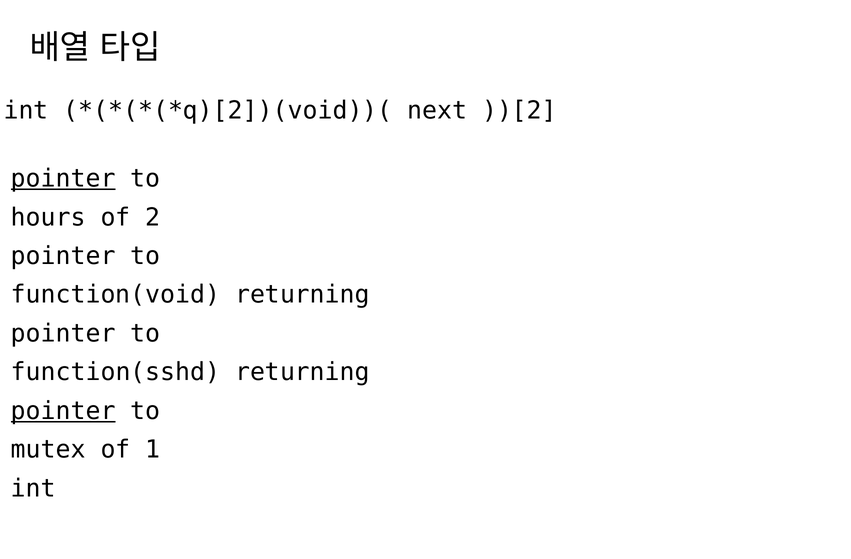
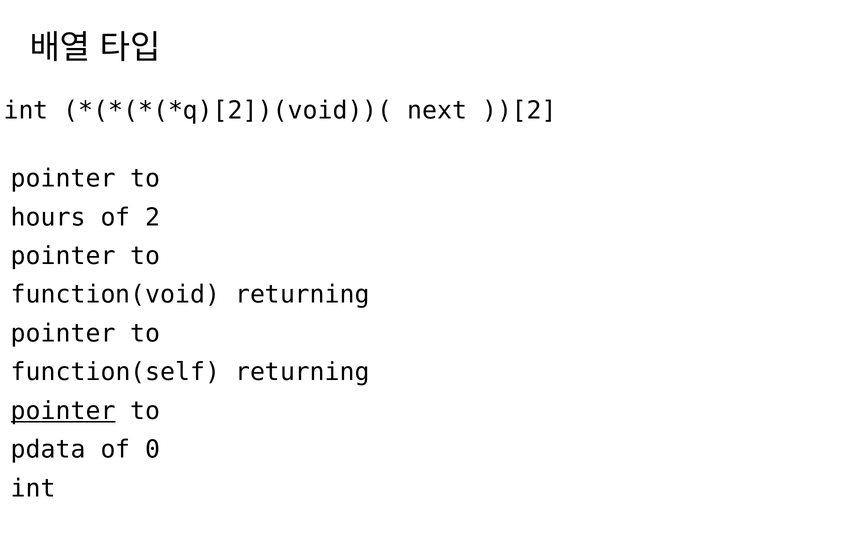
pointer underline: present -> none (63, 179)
function(sshd: function(sshd -> function(self (116, 372)
mutex: mutex -> pdata (48, 450)
1: 1 -> 0 (153, 450)
